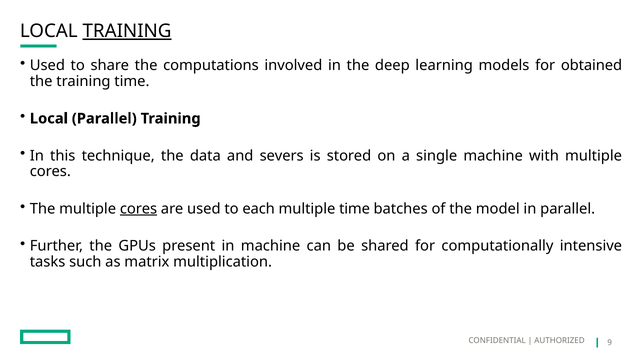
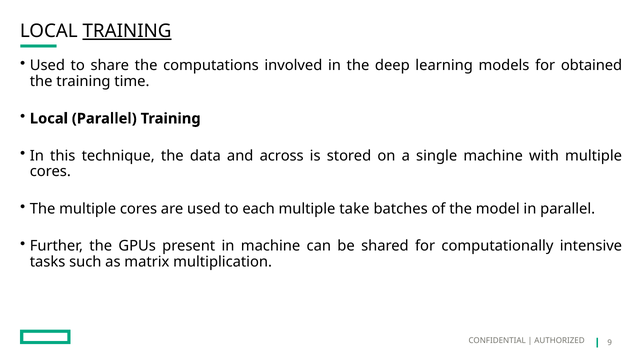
severs: severs -> across (282, 156)
cores underline: present -> none (139, 209)
multiple time: time -> take (354, 209)
